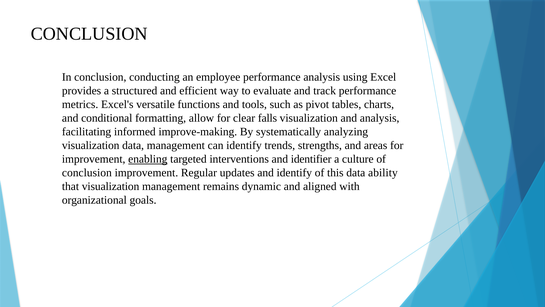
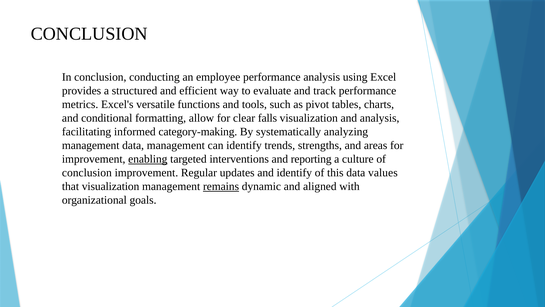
improve-making: improve-making -> category-making (198, 132)
visualization: visualization -> management (91, 145)
identifier: identifier -> reporting (311, 159)
ability: ability -> values (383, 173)
remains underline: none -> present (221, 186)
